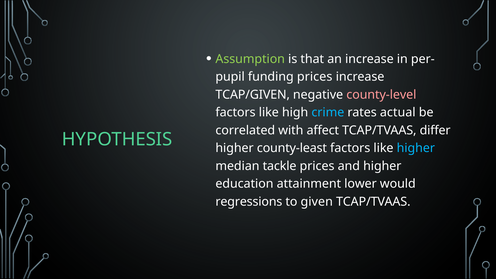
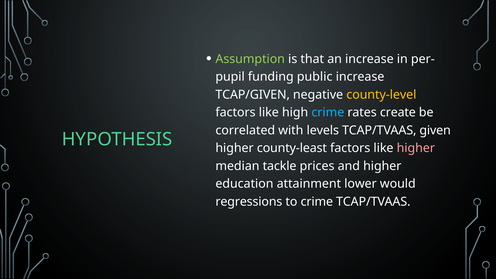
funding prices: prices -> public (315, 77)
county-level colour: pink -> yellow (381, 95)
actual: actual -> create (398, 112)
affect: affect -> levels (323, 130)
differ: differ -> given (435, 130)
higher colour: light blue -> pink (416, 148)
to given: given -> crime (317, 202)
